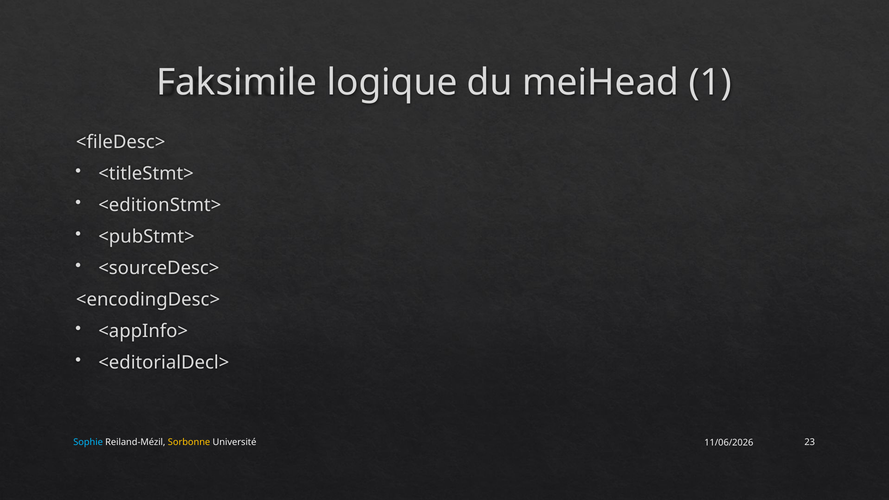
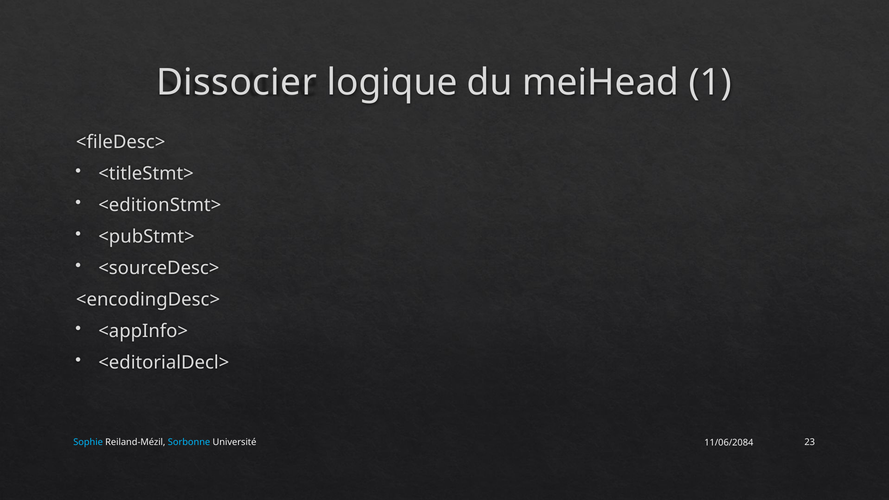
Faksimile: Faksimile -> Dissocier (236, 82)
Sorbonne colour: yellow -> light blue (189, 442)
11/06/2026: 11/06/2026 -> 11/06/2084 (729, 443)
